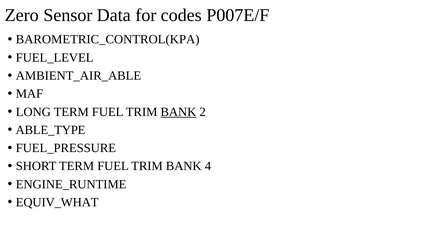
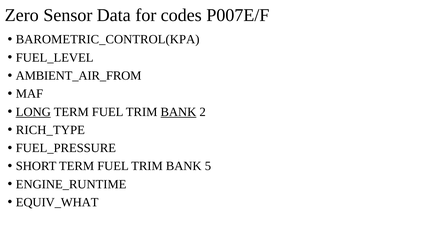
AMBIENT_AIR_ABLE: AMBIENT_AIR_ABLE -> AMBIENT_AIR_FROM (79, 76)
LONG underline: none -> present (33, 112)
ABLE_TYPE: ABLE_TYPE -> RICH_TYPE (50, 130)
4: 4 -> 5 (208, 166)
